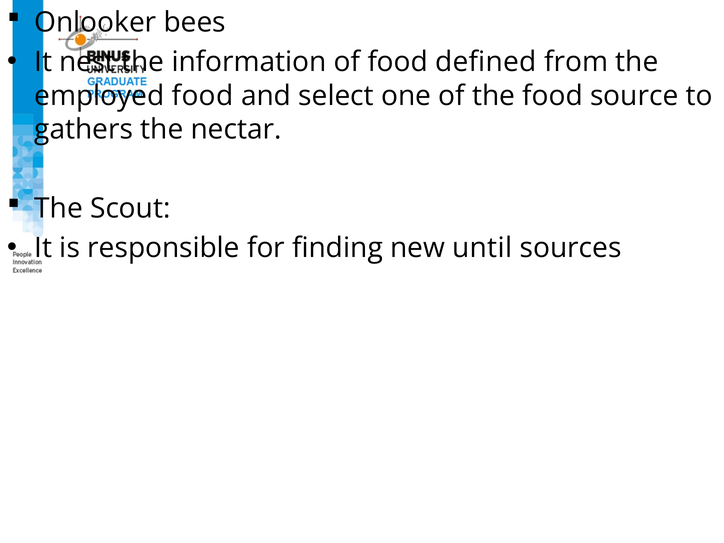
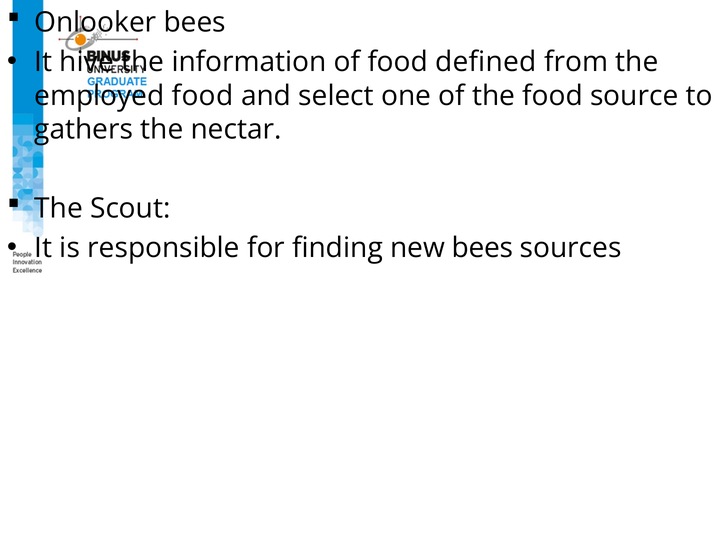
nest: nest -> hive (87, 62)
new until: until -> bees (482, 248)
